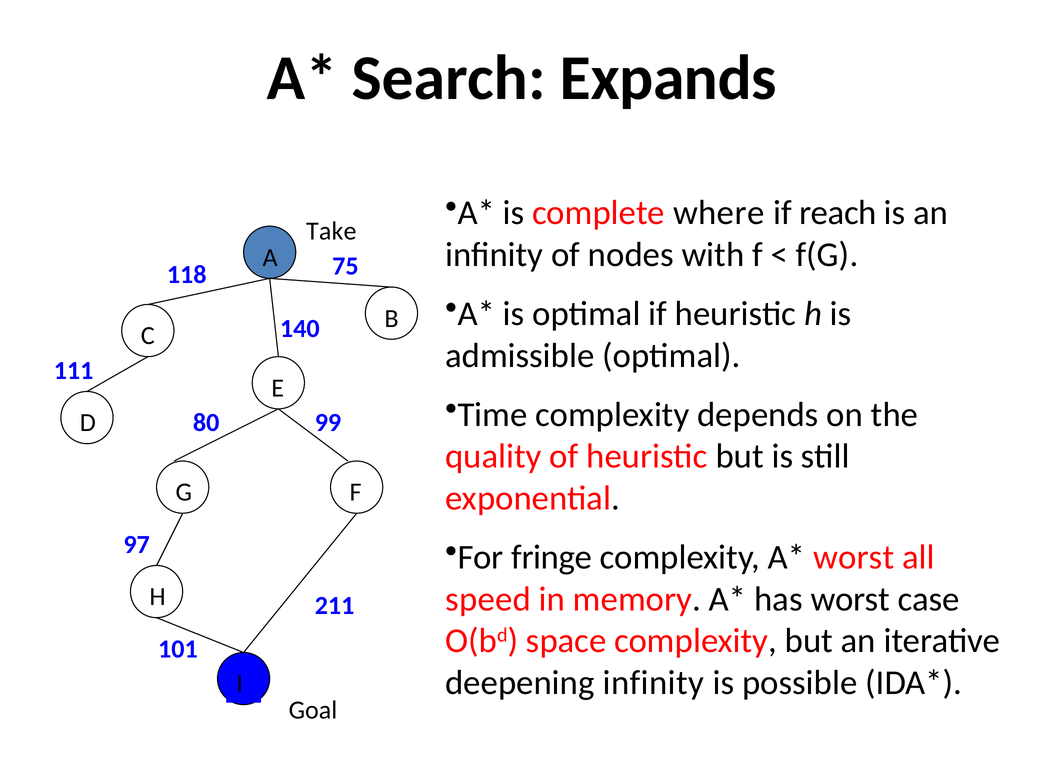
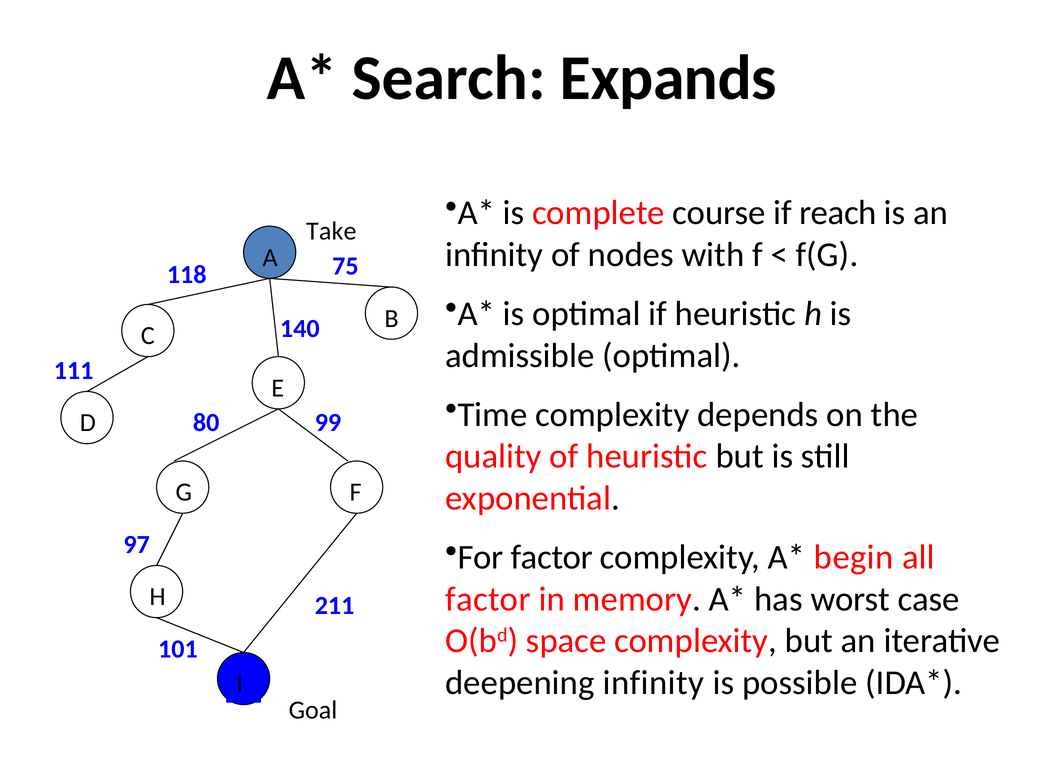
where: where -> course (719, 213)
For fringe: fringe -> factor (552, 557)
worst: worst -> begin (854, 557)
speed: speed -> factor (488, 599)
